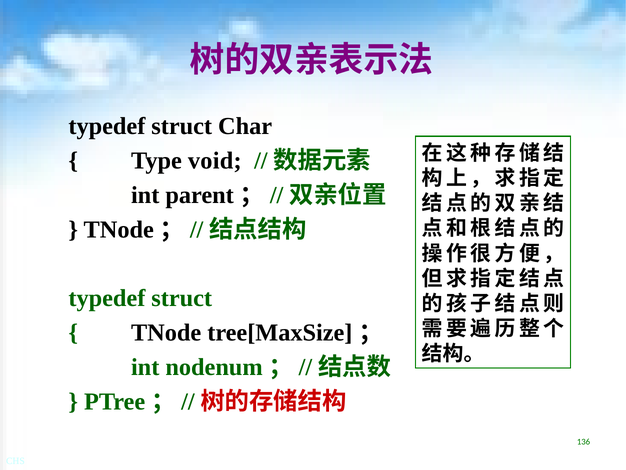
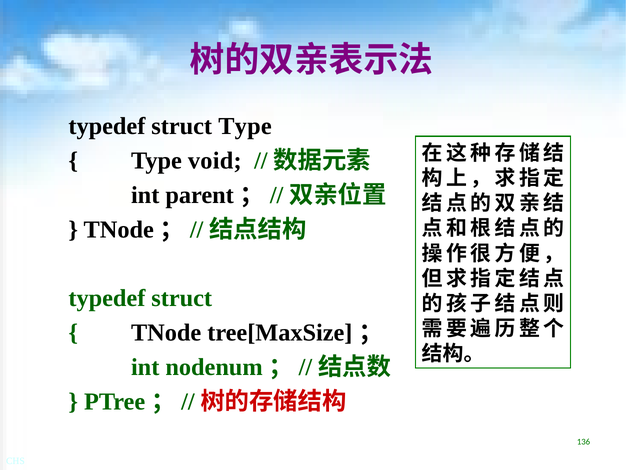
struct Char: Char -> Type (245, 126)
